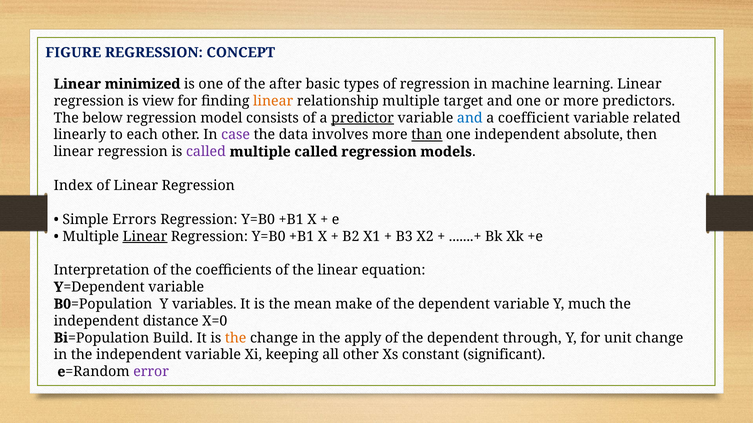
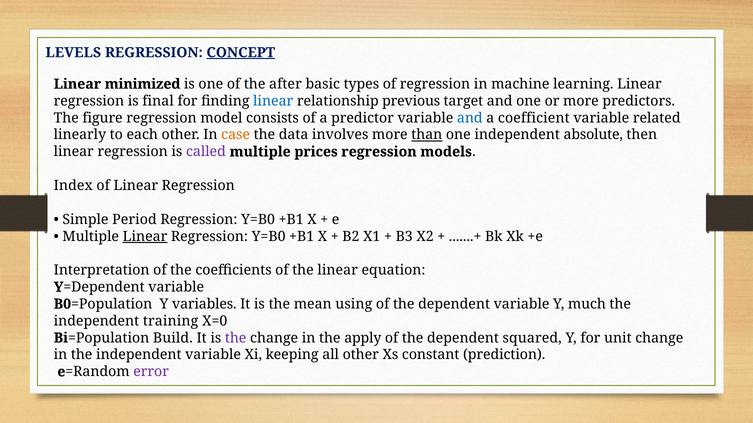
FIGURE: FIGURE -> LEVELS (73, 53)
CONCEPT underline: none -> present (241, 53)
view: view -> final (158, 101)
linear colour: orange -> blue (273, 101)
relationship multiple: multiple -> previous (411, 101)
below: below -> figure (103, 118)
predictor underline: present -> none (362, 118)
case colour: purple -> orange (236, 135)
multiple called: called -> prices (316, 152)
Errors: Errors -> Period (134, 220)
make: make -> using (354, 304)
distance: distance -> training (171, 321)
the colour: orange -> purple (236, 338)
through: through -> squared (532, 338)
significant: significant -> prediction (504, 355)
